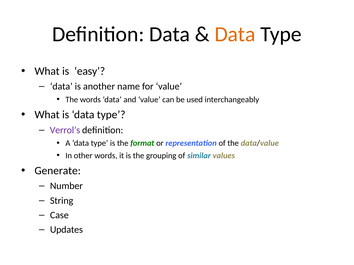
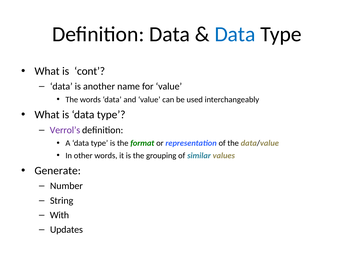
Data colour: orange -> blue (235, 34)
easy: easy -> cont (90, 71)
Case: Case -> With (59, 215)
